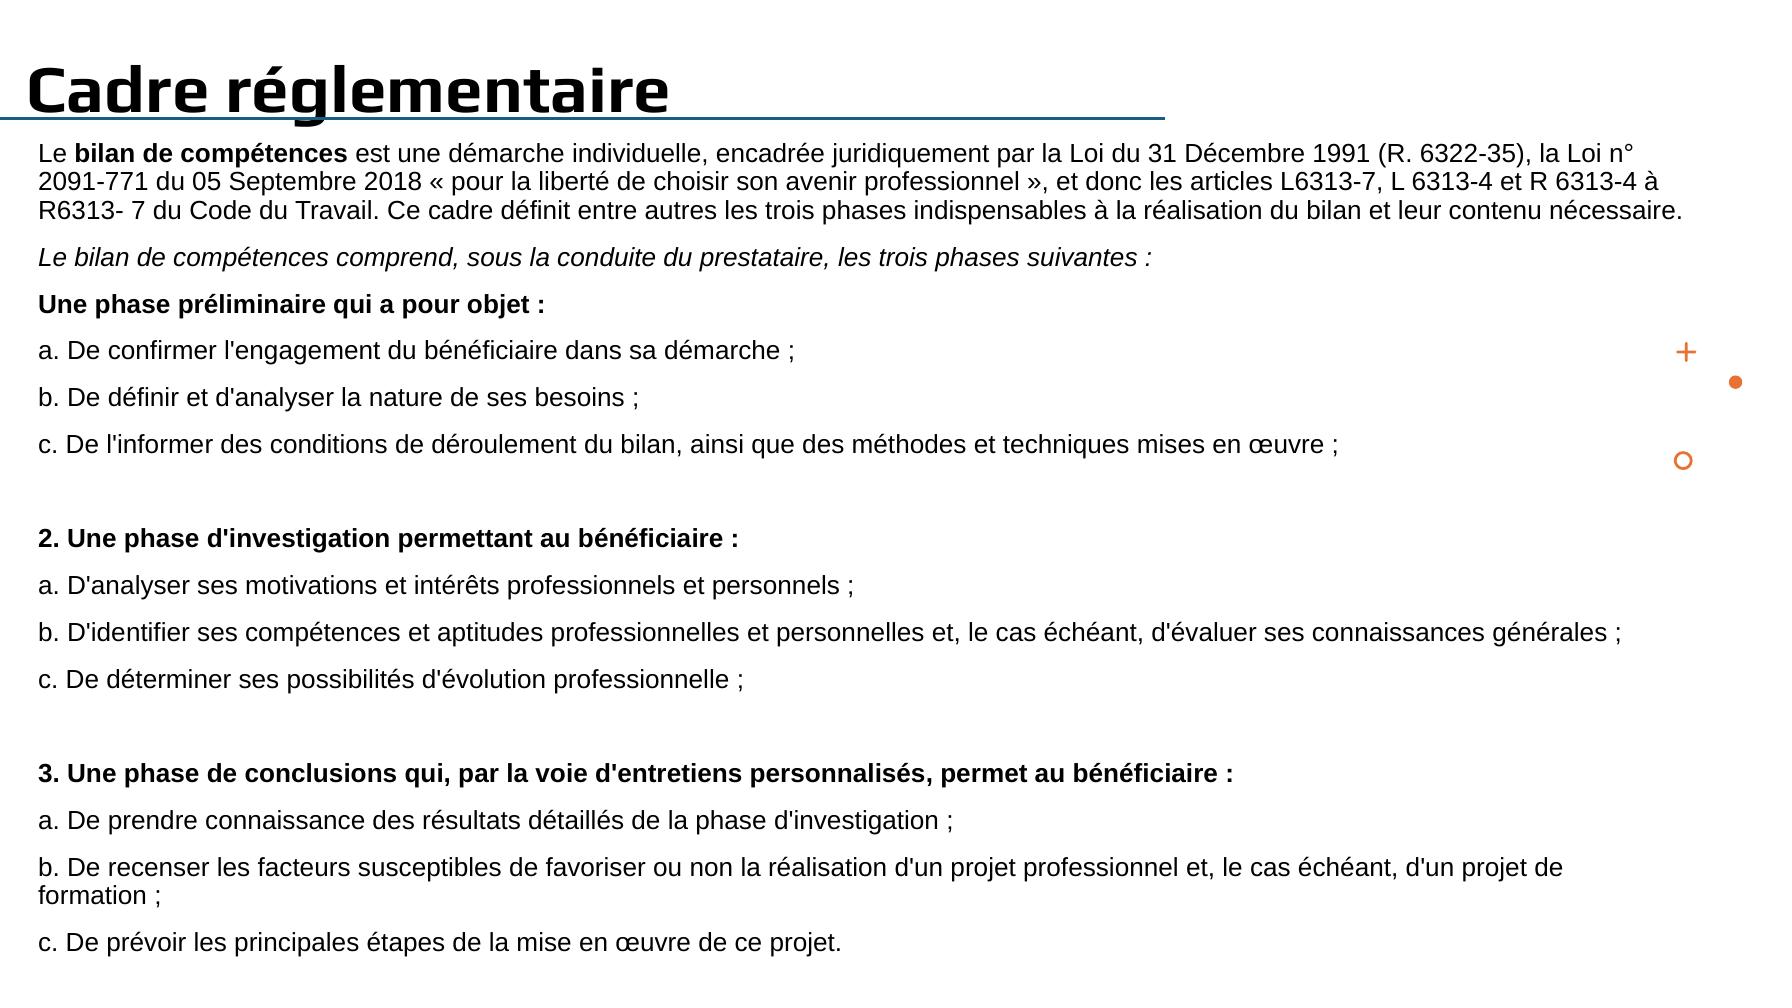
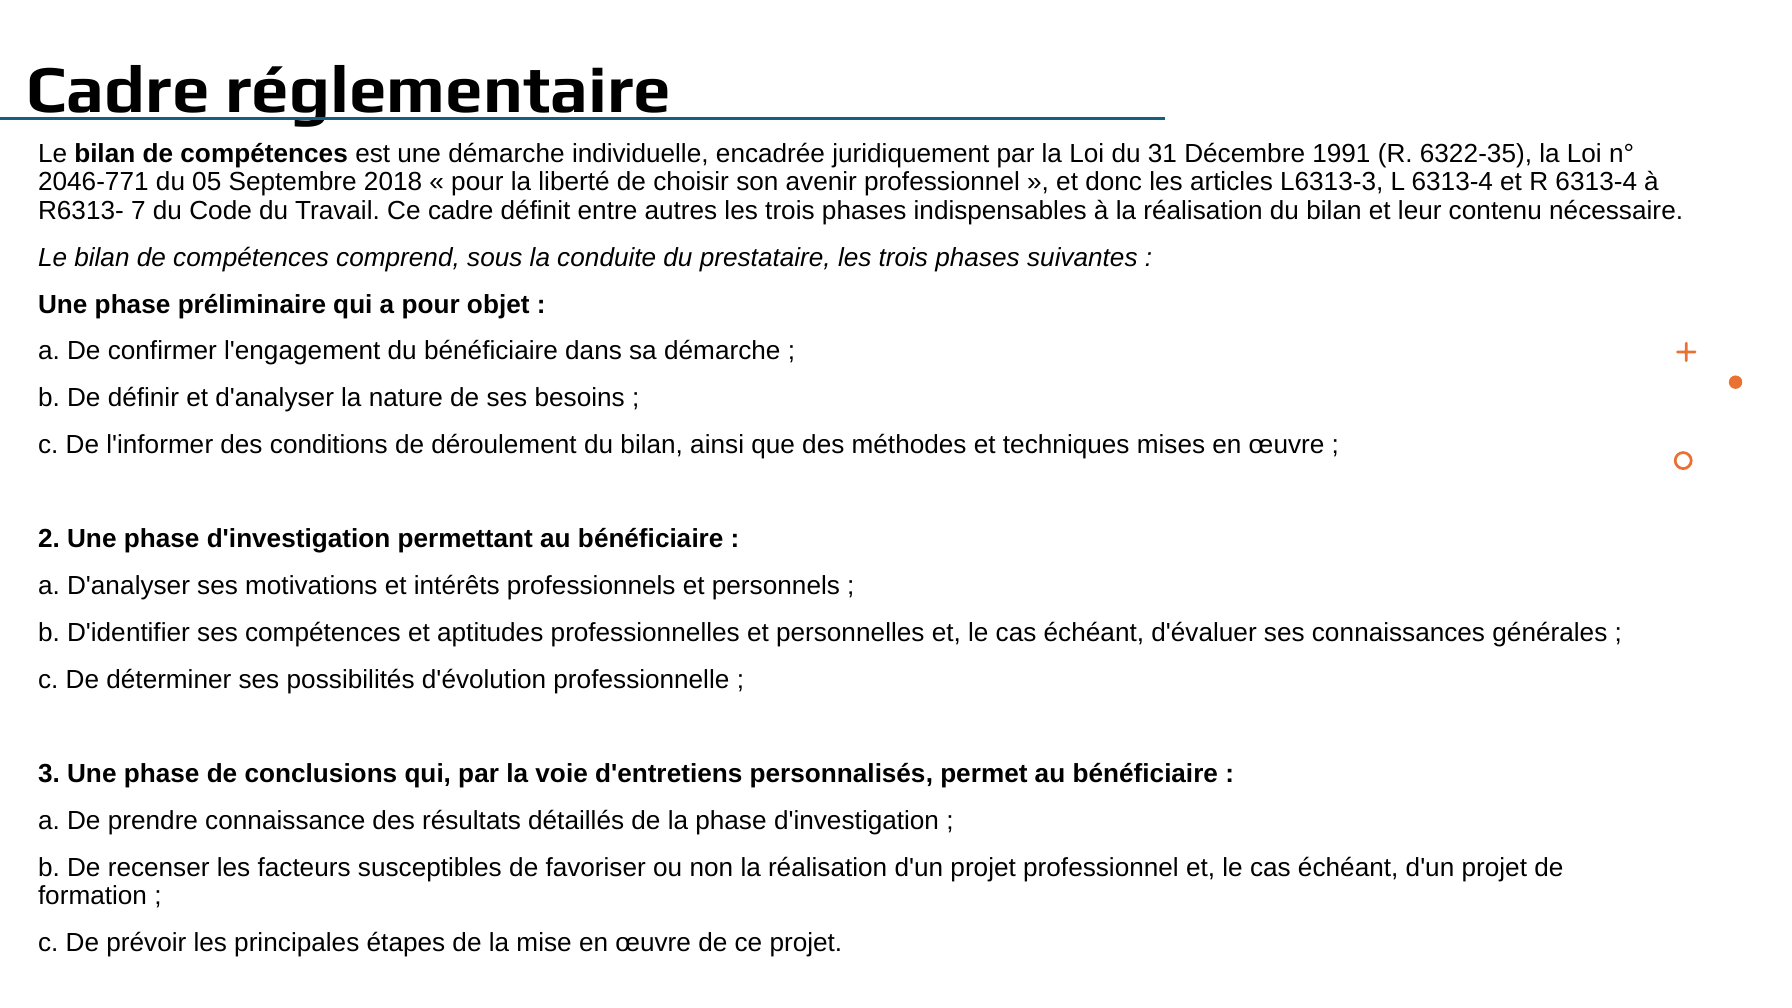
2091-771: 2091-771 -> 2046-771 (93, 182)
L6313-7: L6313-7 -> L6313-3 (1332, 182)
